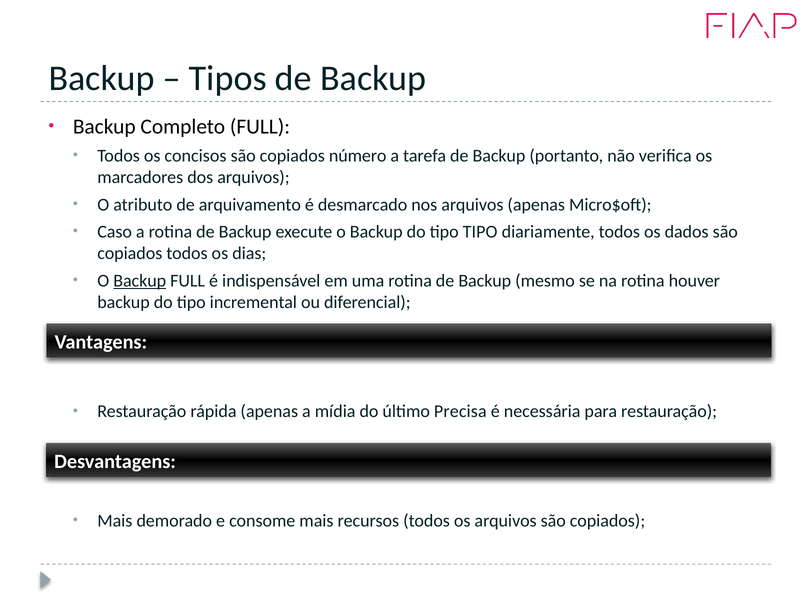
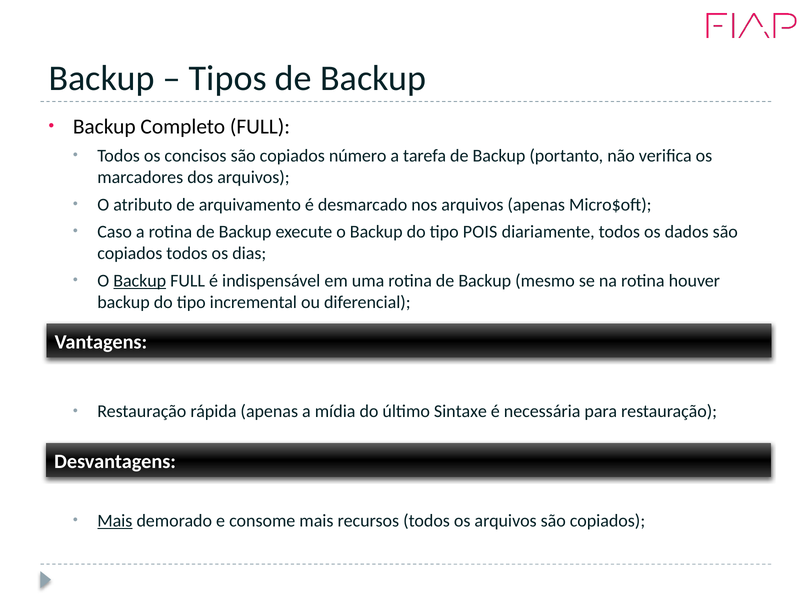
tipo TIPO: TIPO -> POIS (480, 232)
Precisa: Precisa -> Sintaxe (460, 411)
Mais underline: none -> present (115, 521)
